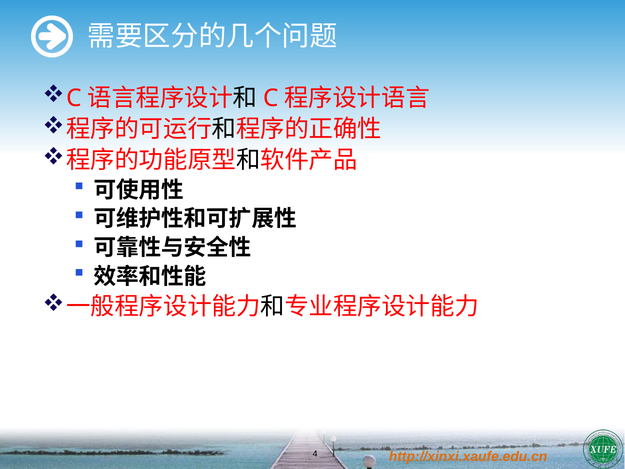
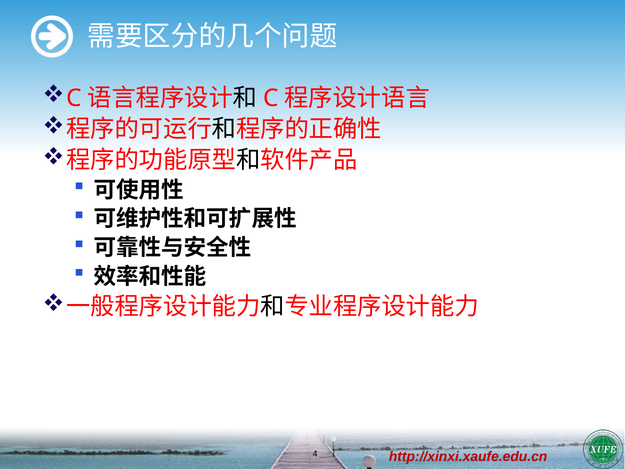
http://xinxi.xaufe.edu.cn colour: orange -> red (468, 457)
